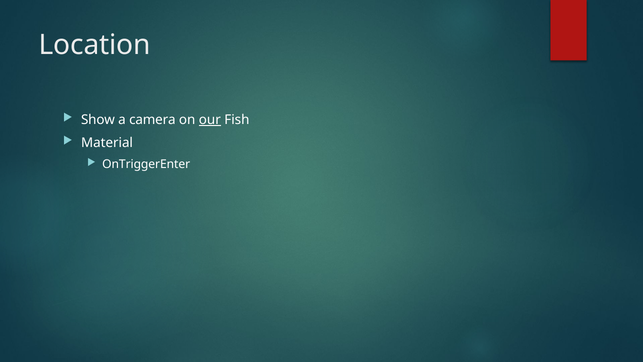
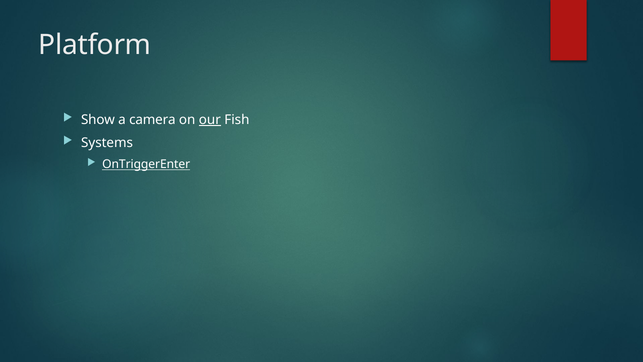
Location: Location -> Platform (95, 45)
Material: Material -> Systems (107, 142)
OnTriggerEnter underline: none -> present (146, 164)
